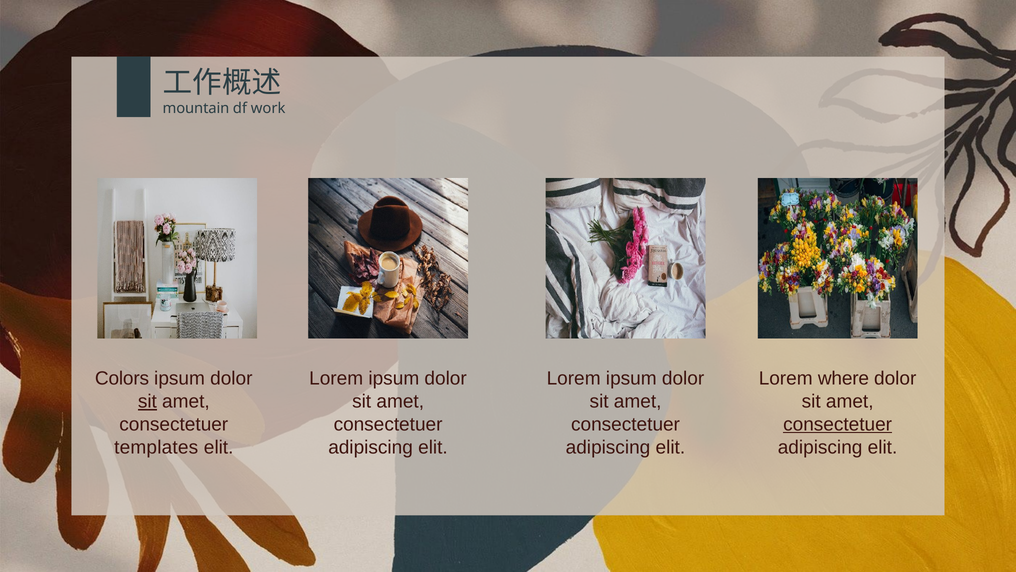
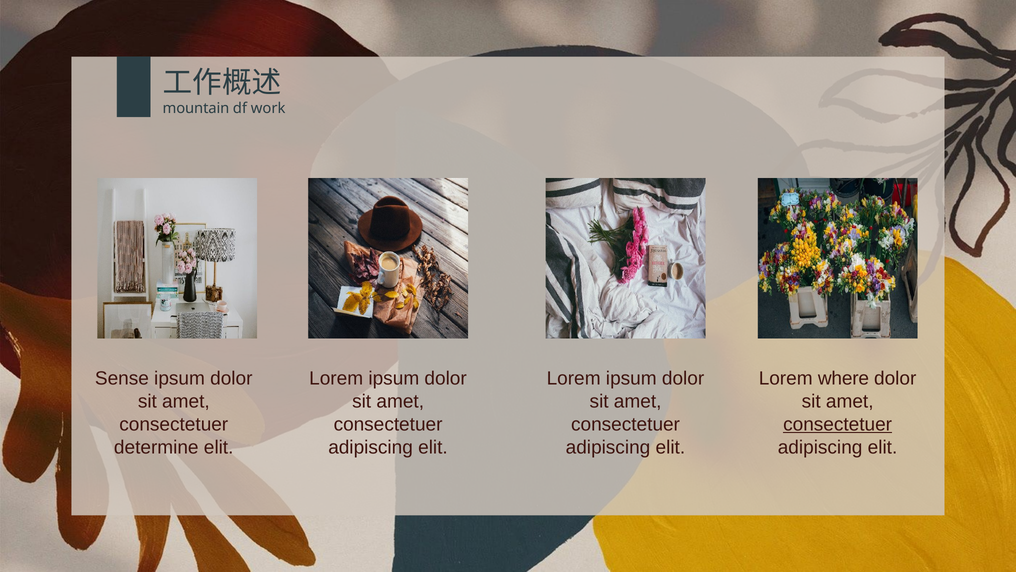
Colors: Colors -> Sense (122, 378)
sit underline: present -> none (147, 401)
templates: templates -> determine (156, 447)
